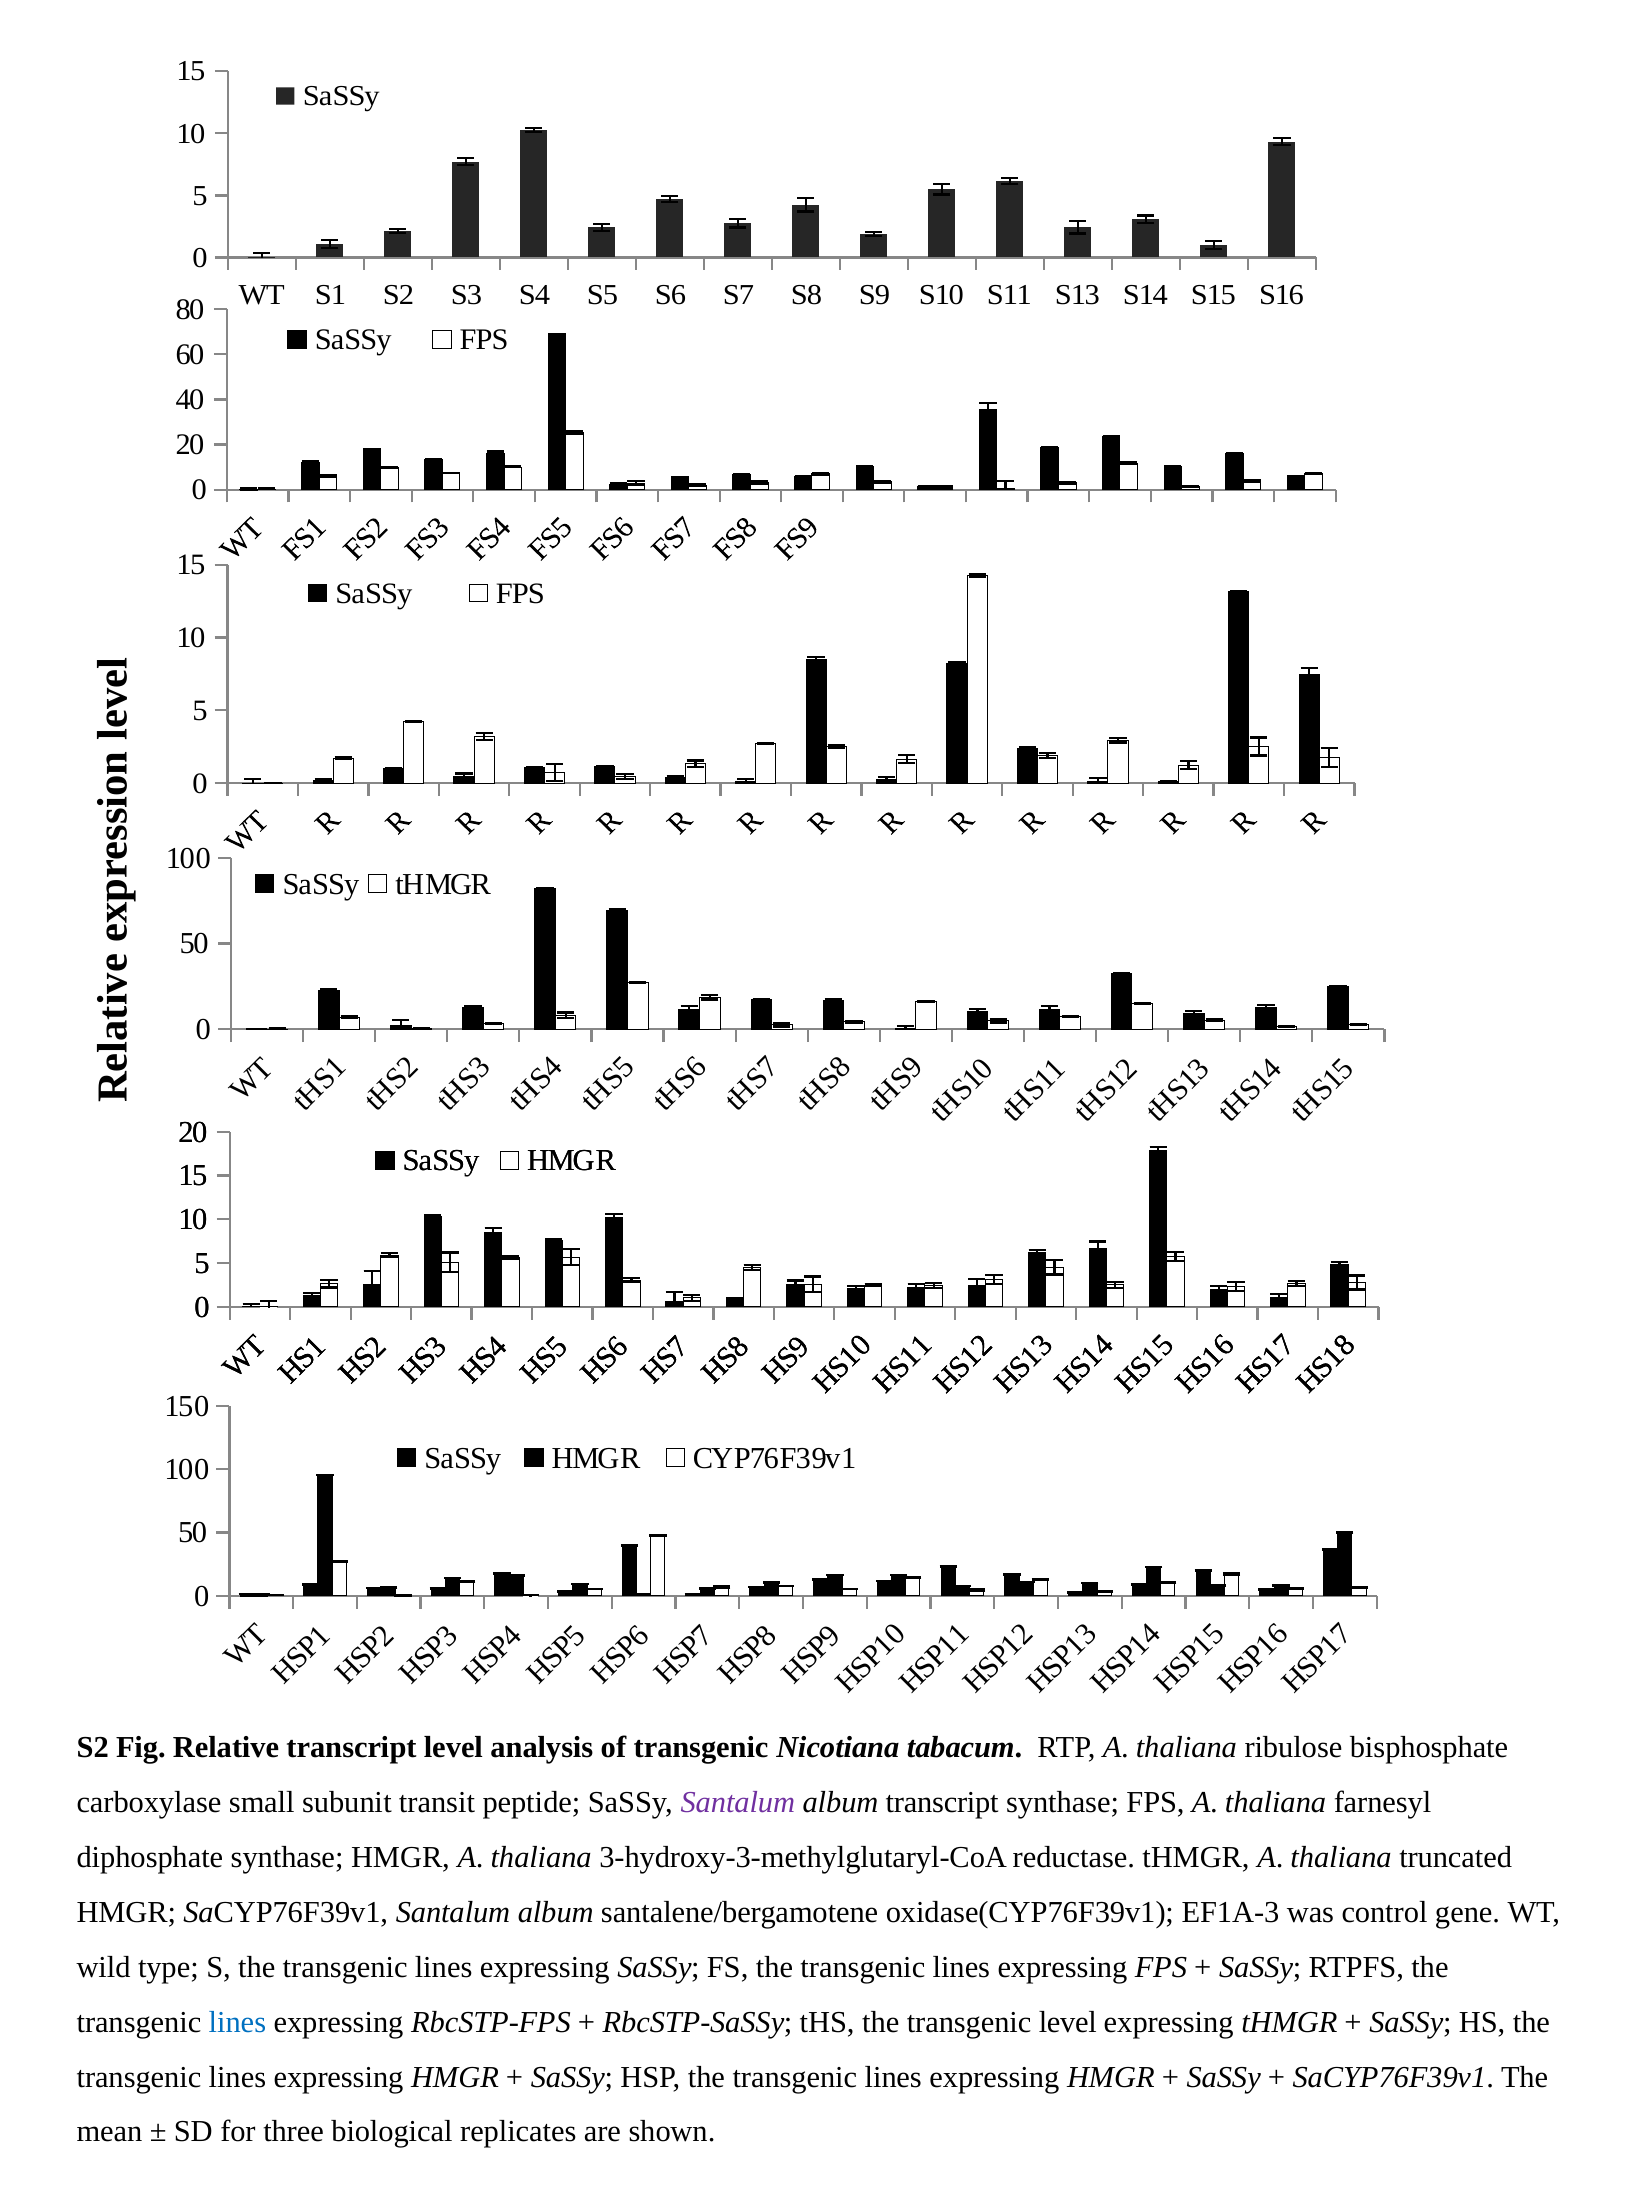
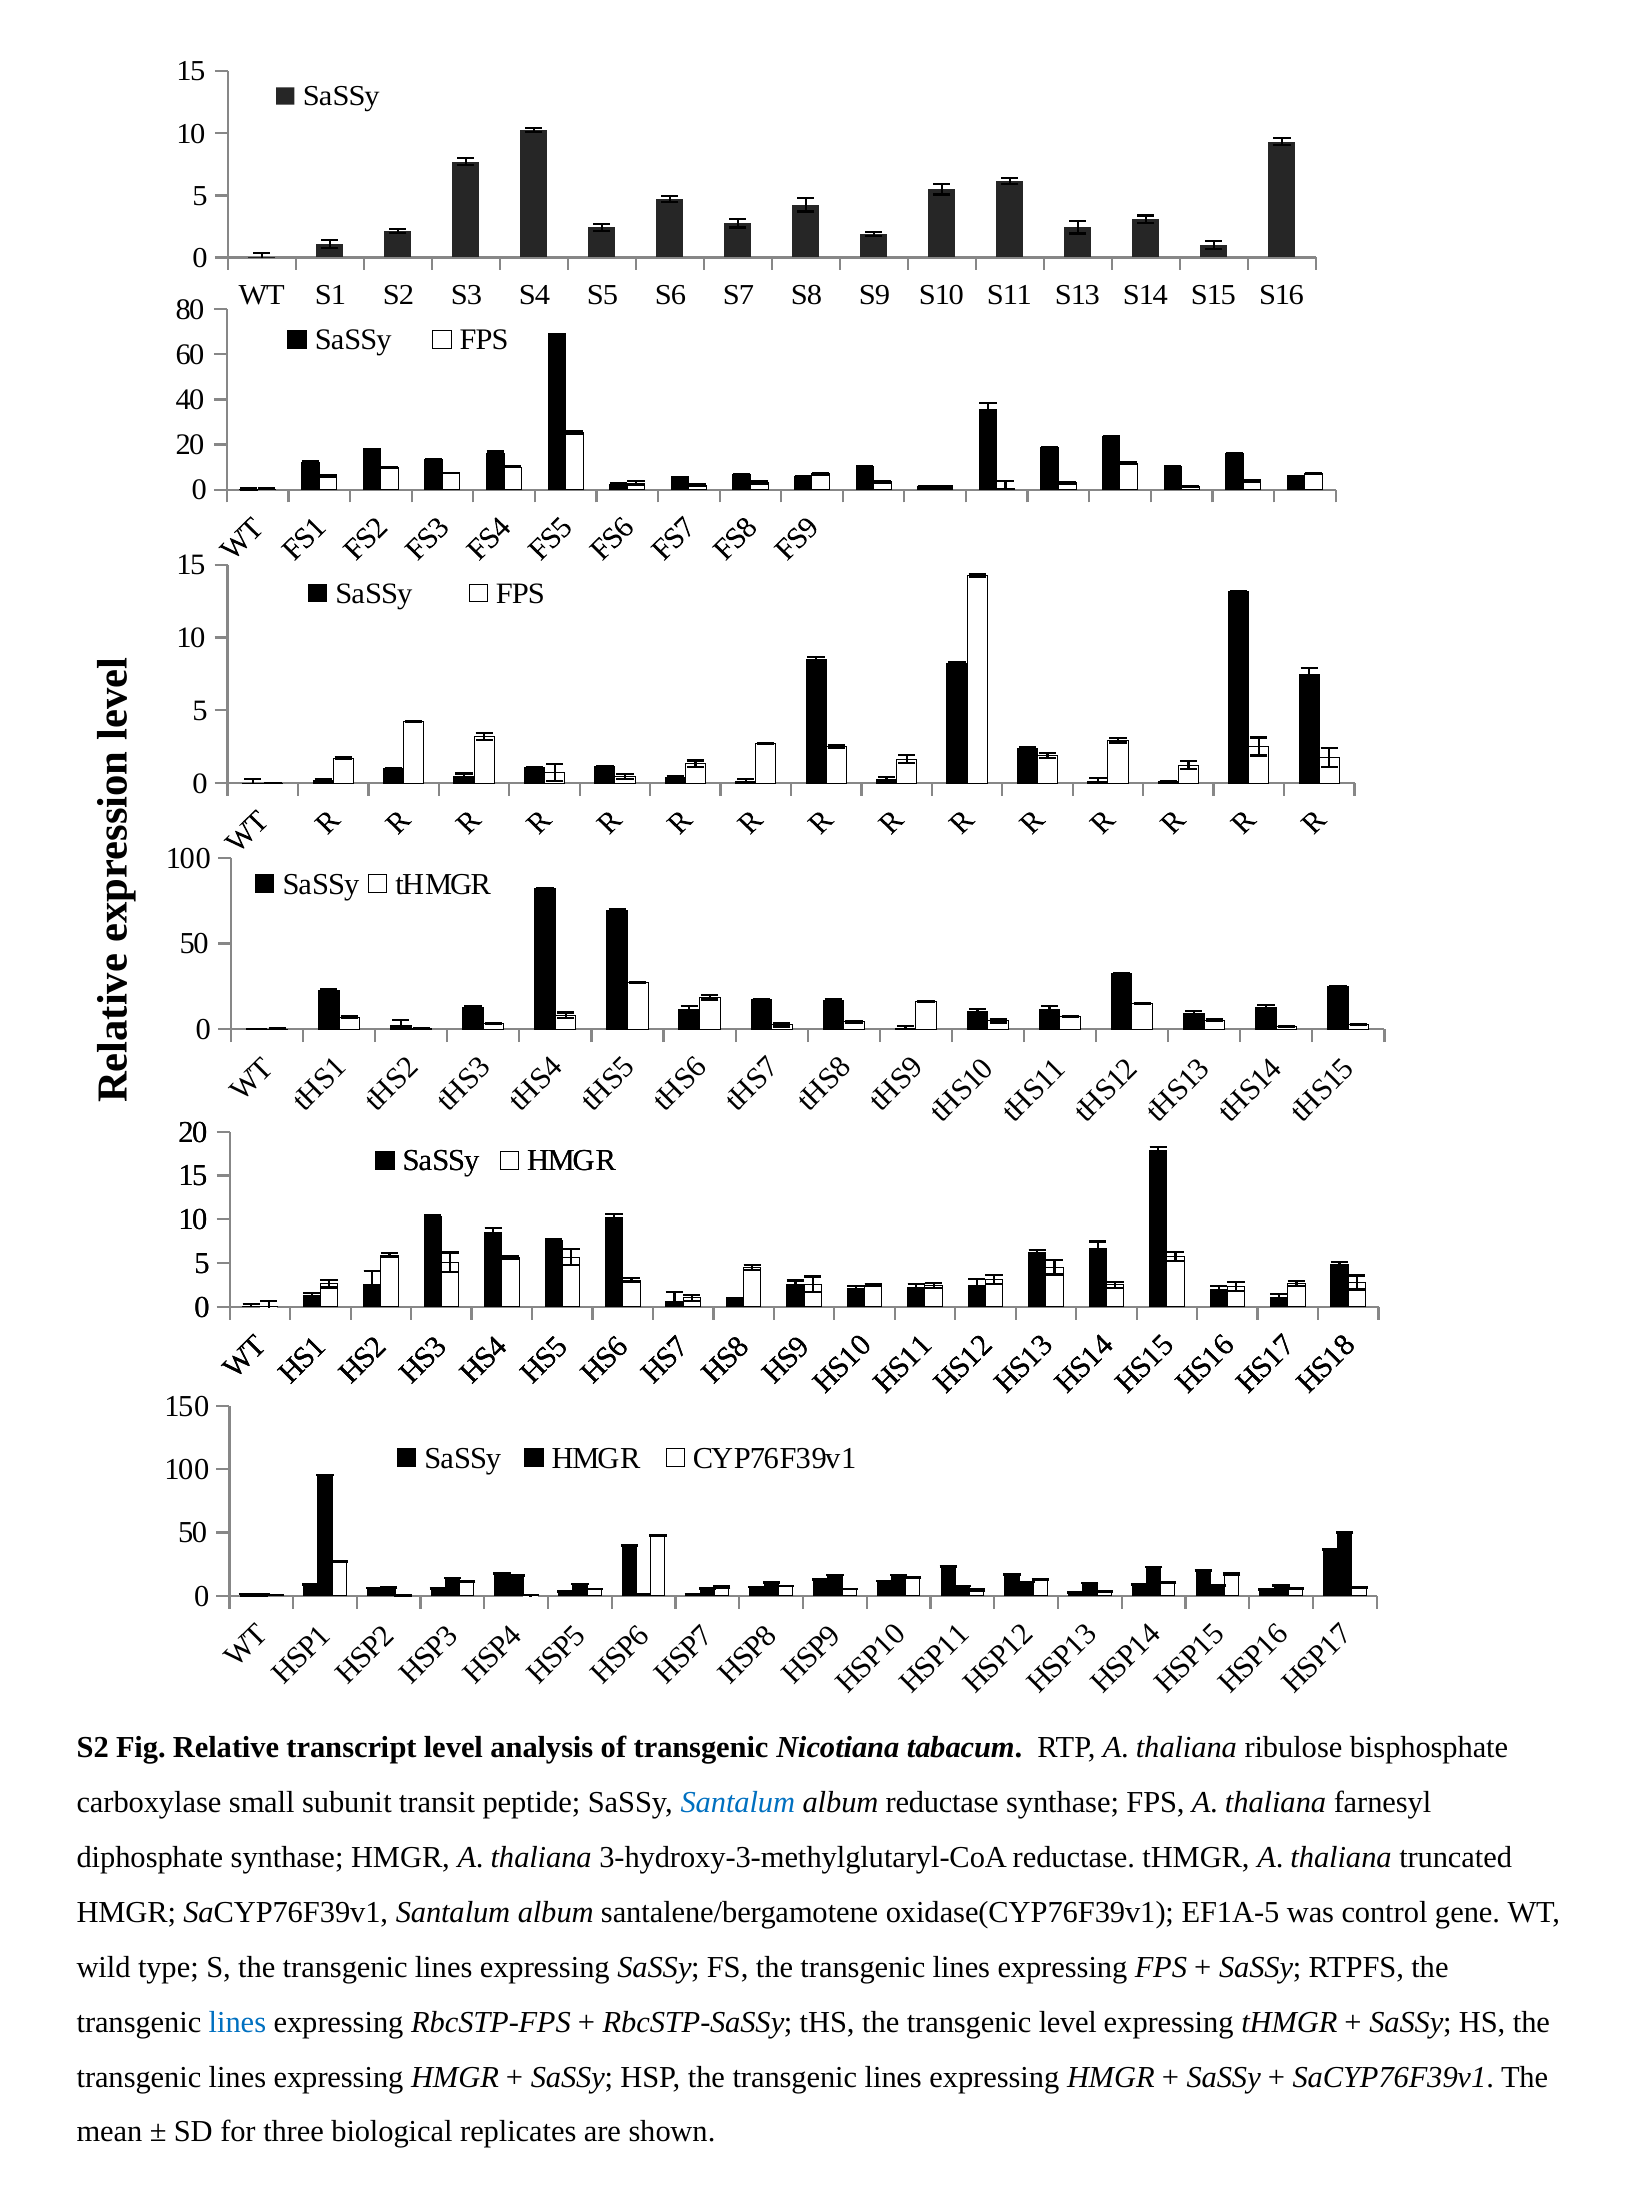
Santalum colour: purple -> blue (738, 1803)
album transcript: transcript -> reductase (942, 1803)
EF1A-3: EF1A-3 -> EF1A-5 (1230, 1913)
